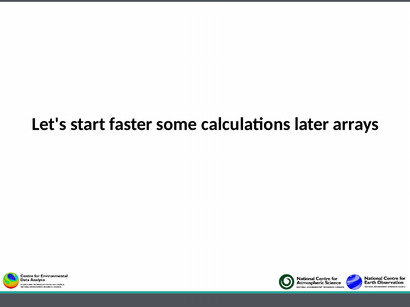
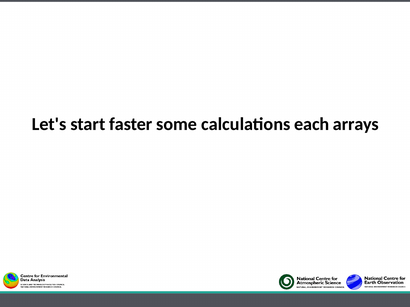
later: later -> each (312, 124)
